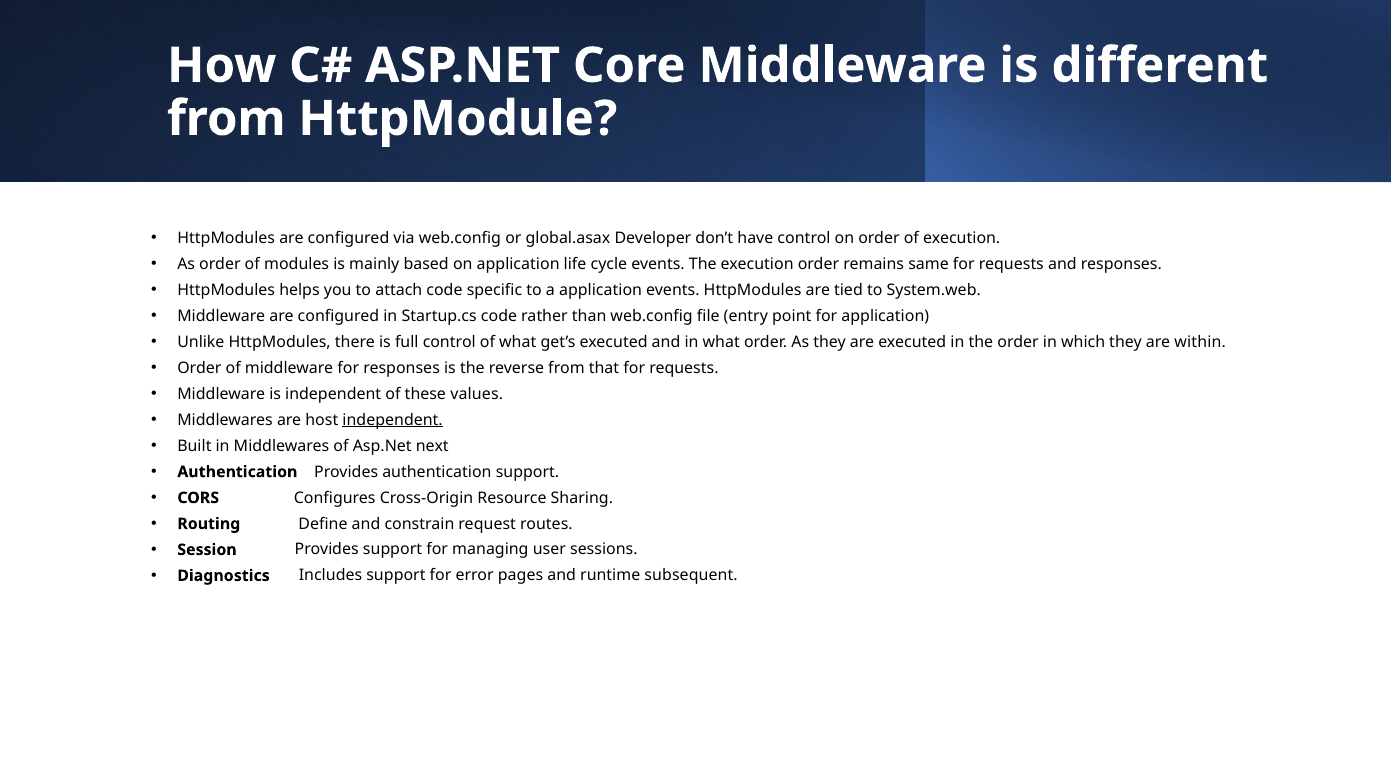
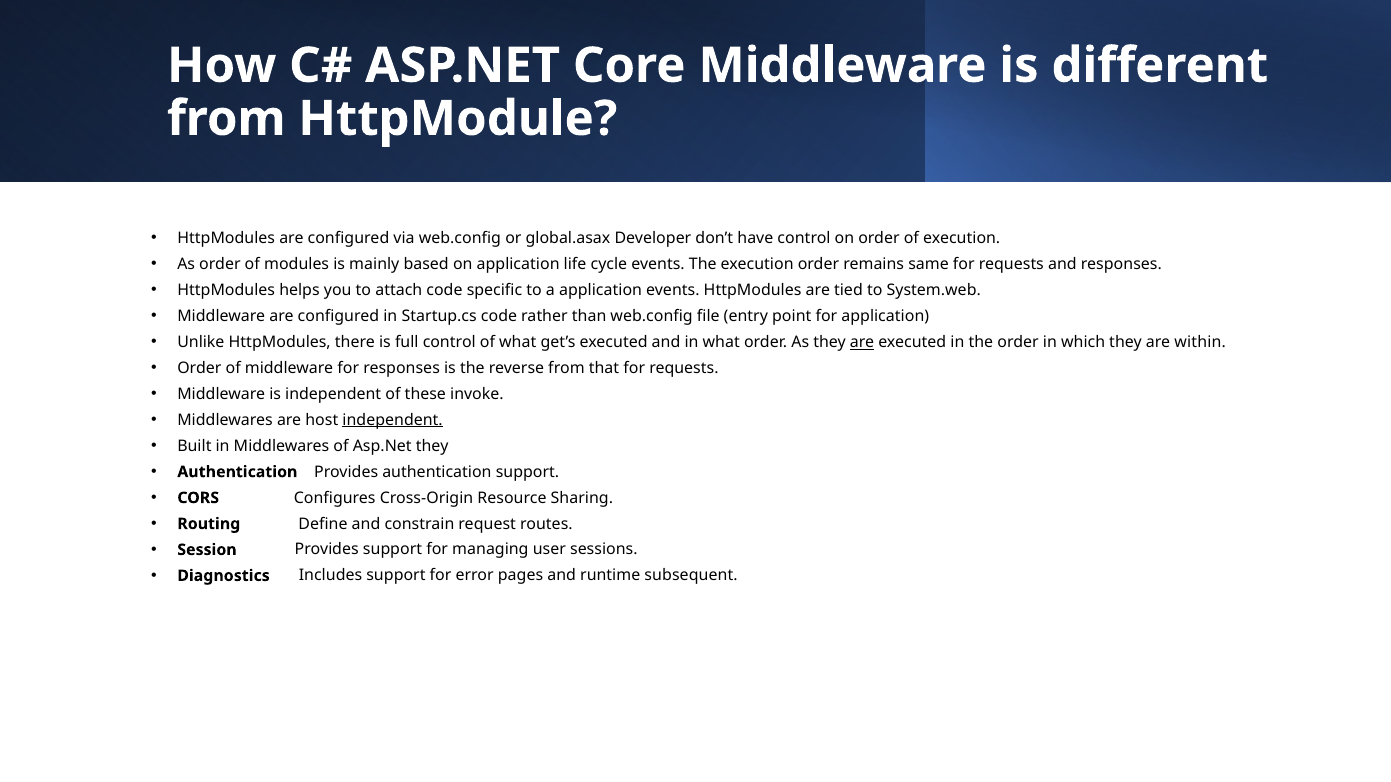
are underline: none -> present (862, 342)
values: values -> invoke (477, 394)
Asp.Net next: next -> they (432, 446)
